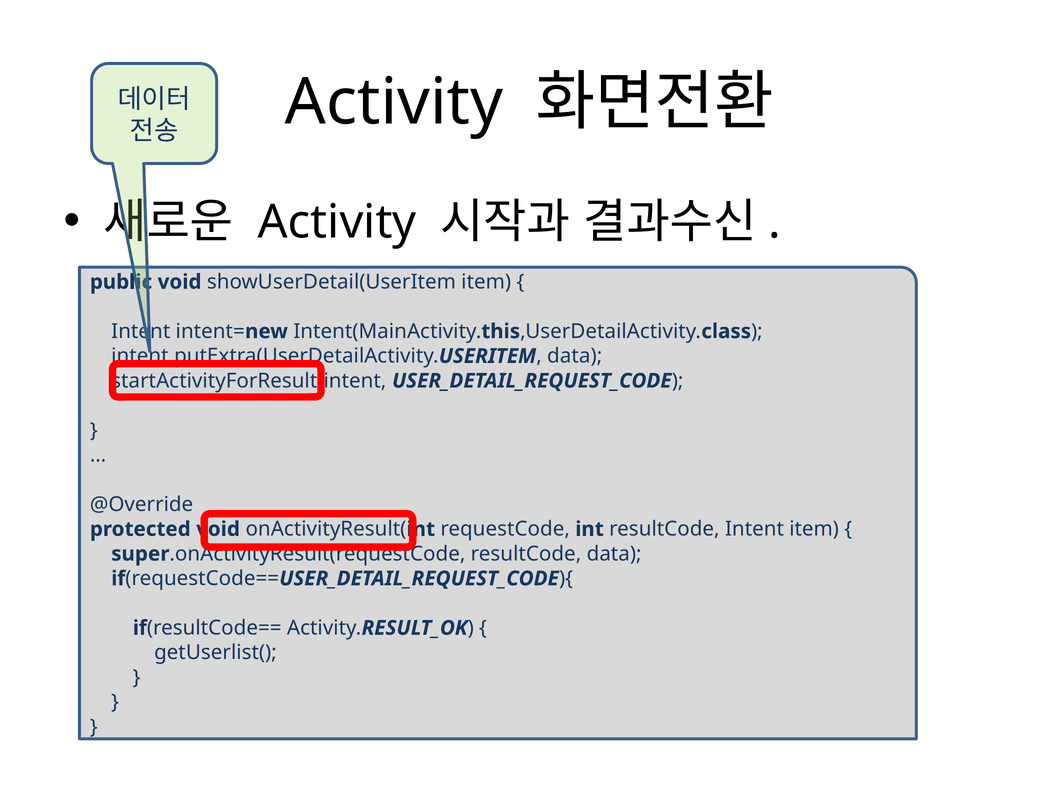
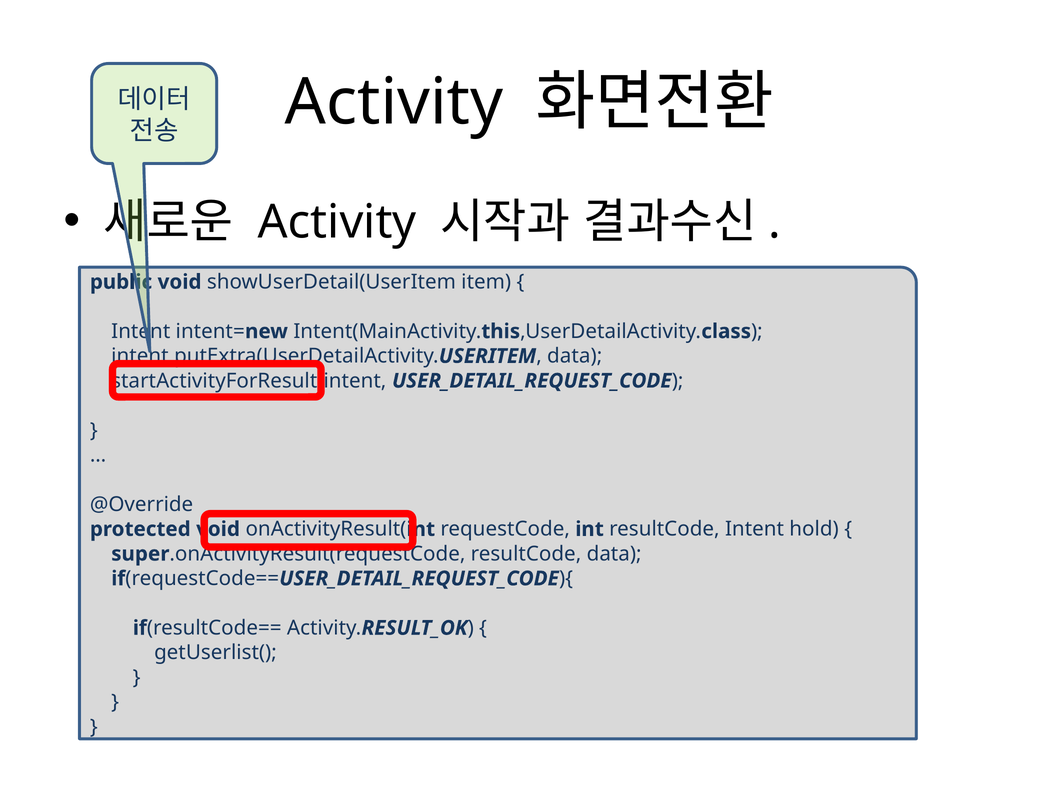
Intent item: item -> hold (814, 529)
